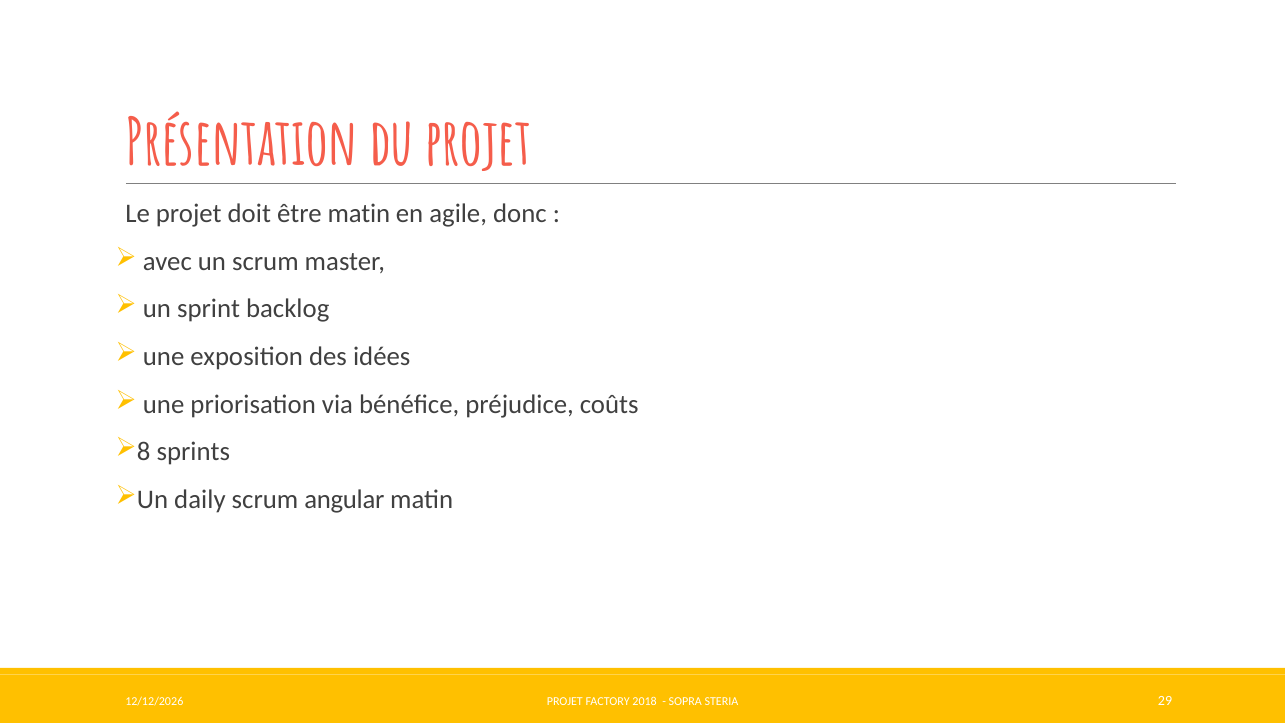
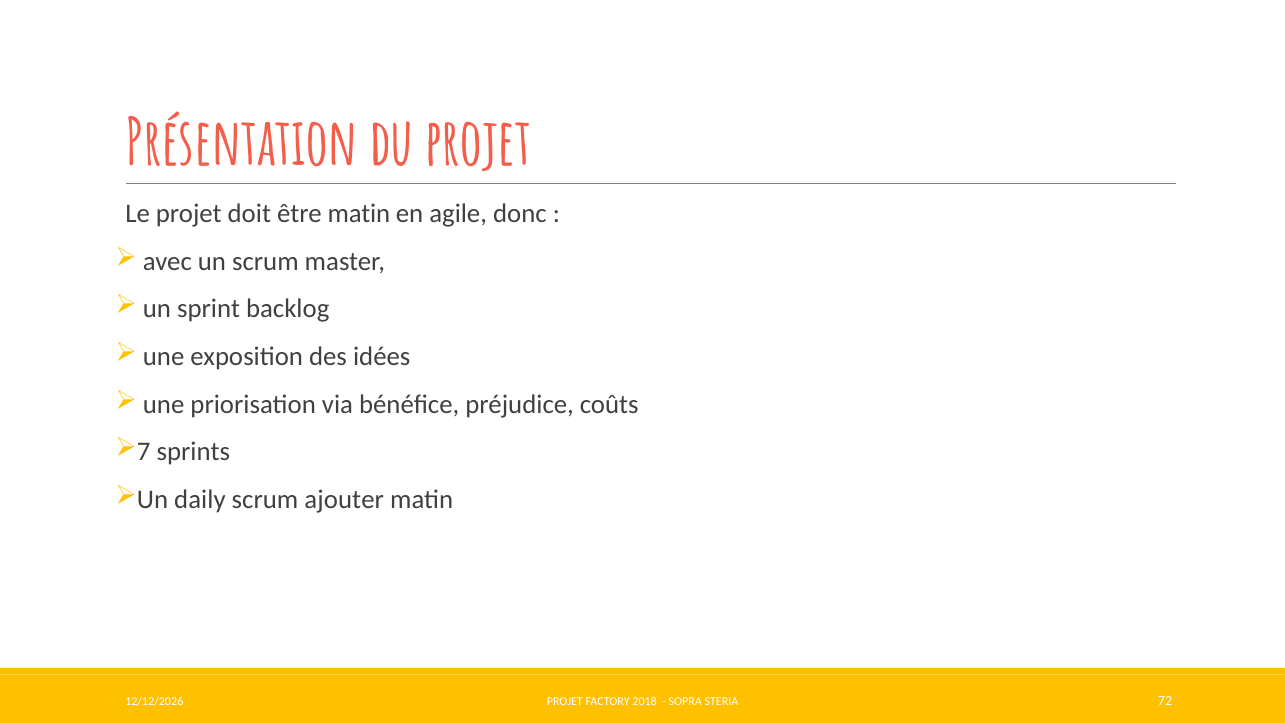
8: 8 -> 7 (144, 452)
angular: angular -> ajouter (344, 500)
29: 29 -> 72 (1165, 701)
